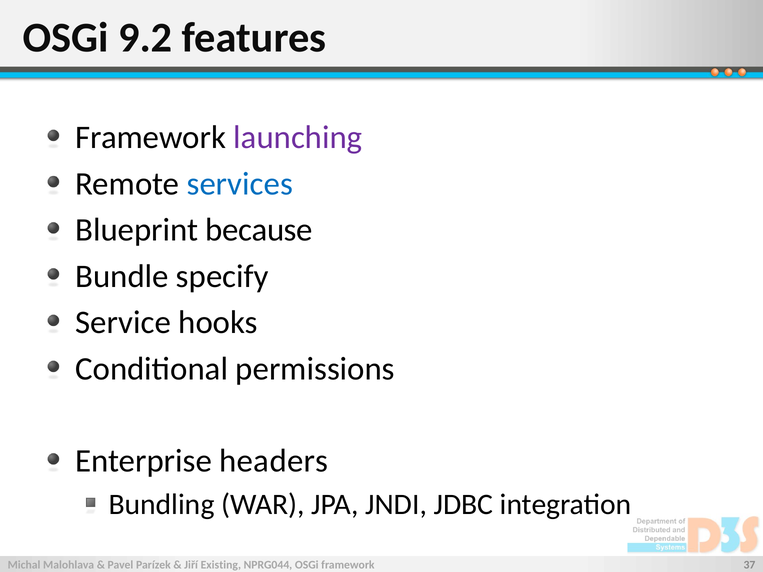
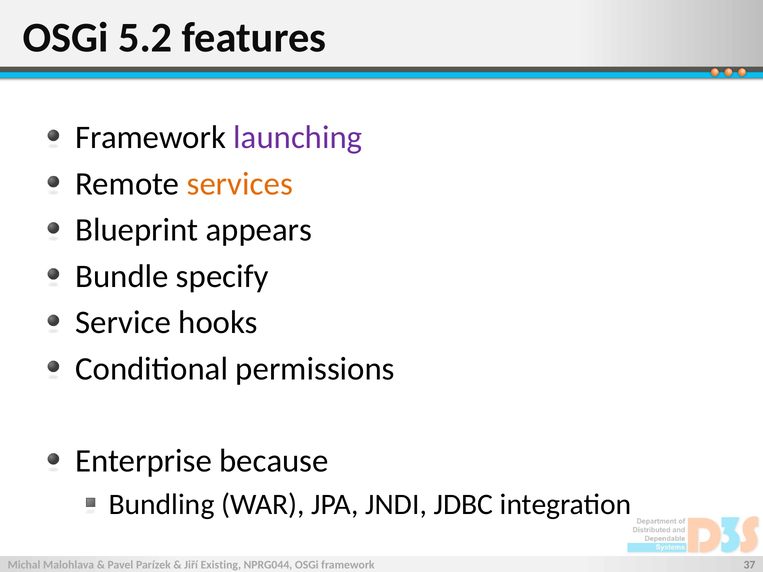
9.2: 9.2 -> 5.2 (145, 38)
services colour: blue -> orange (240, 184)
because: because -> appears (259, 230)
headers: headers -> because (274, 461)
